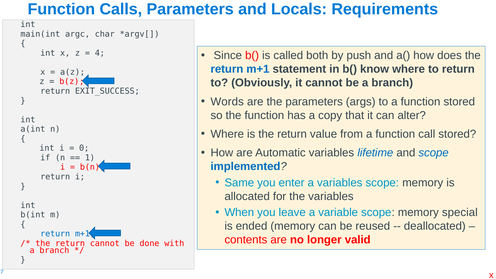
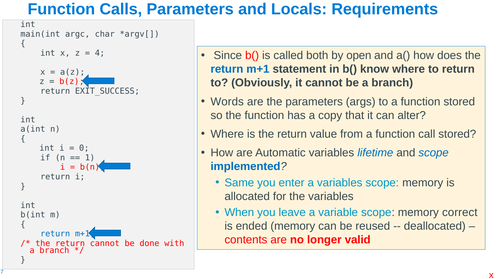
push: push -> open (359, 56)
special: special -> correct (460, 213)
